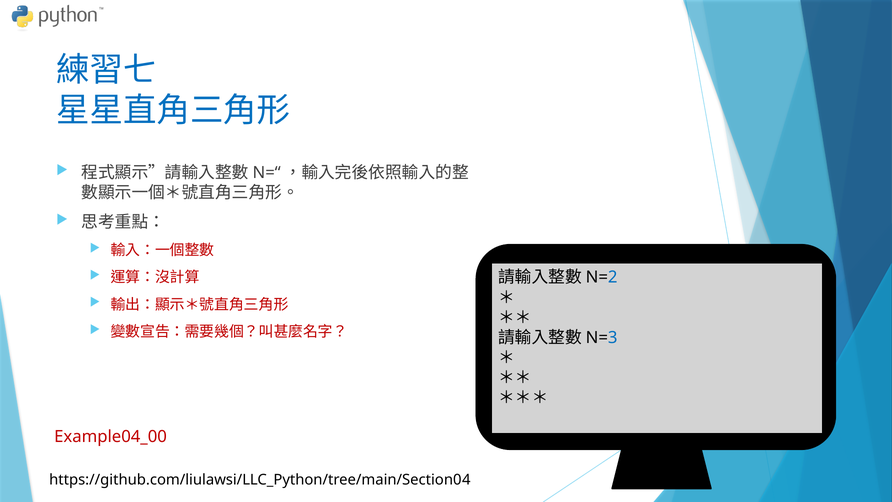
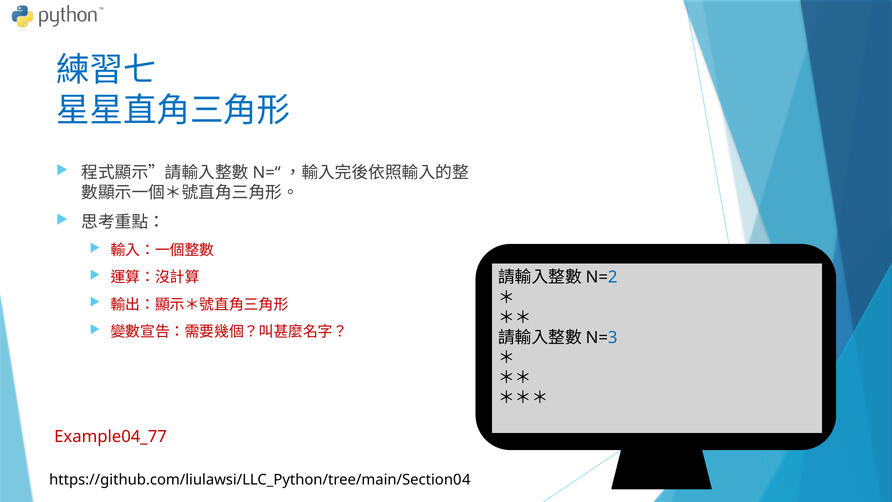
Example04_00: Example04_00 -> Example04_77 (111, 437)
